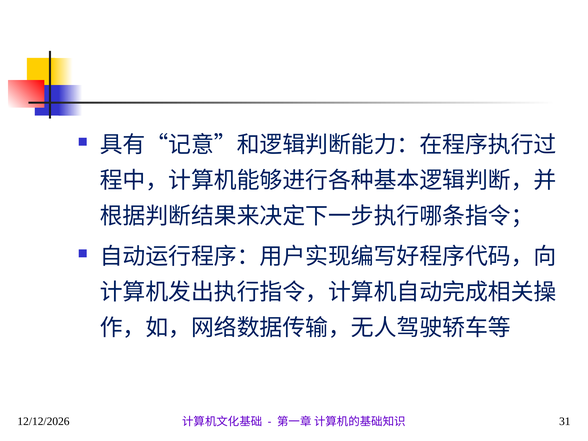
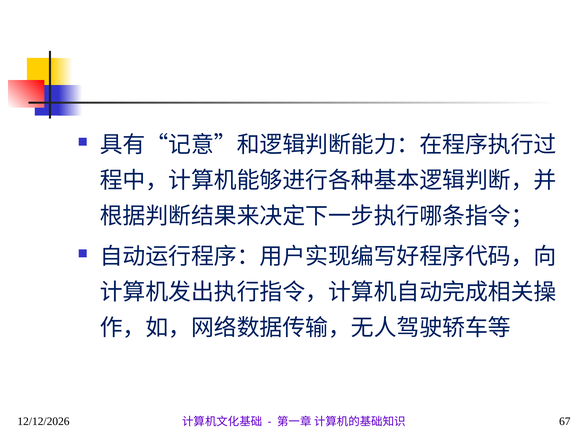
31: 31 -> 67 (565, 421)
